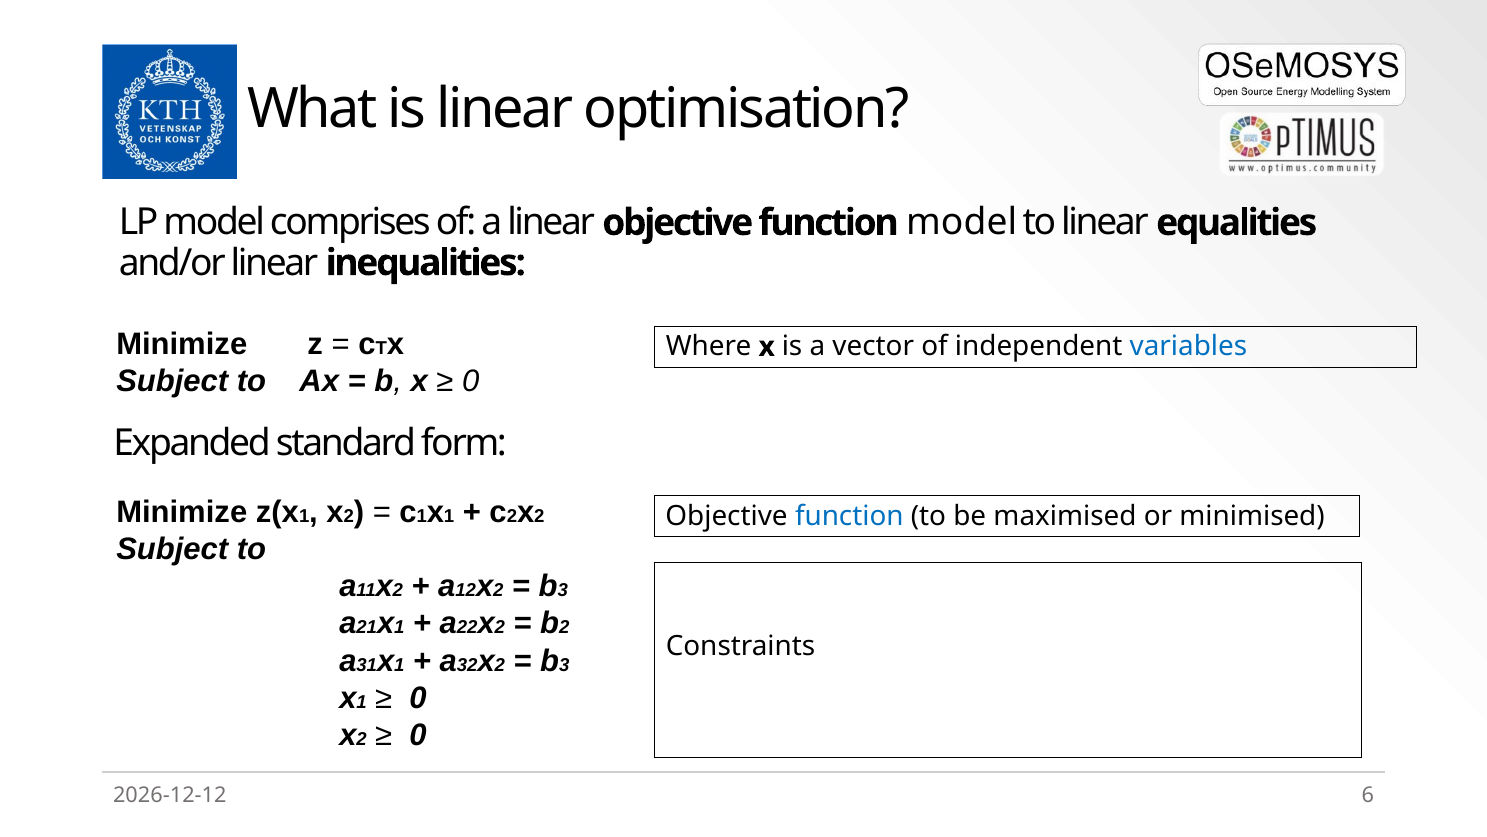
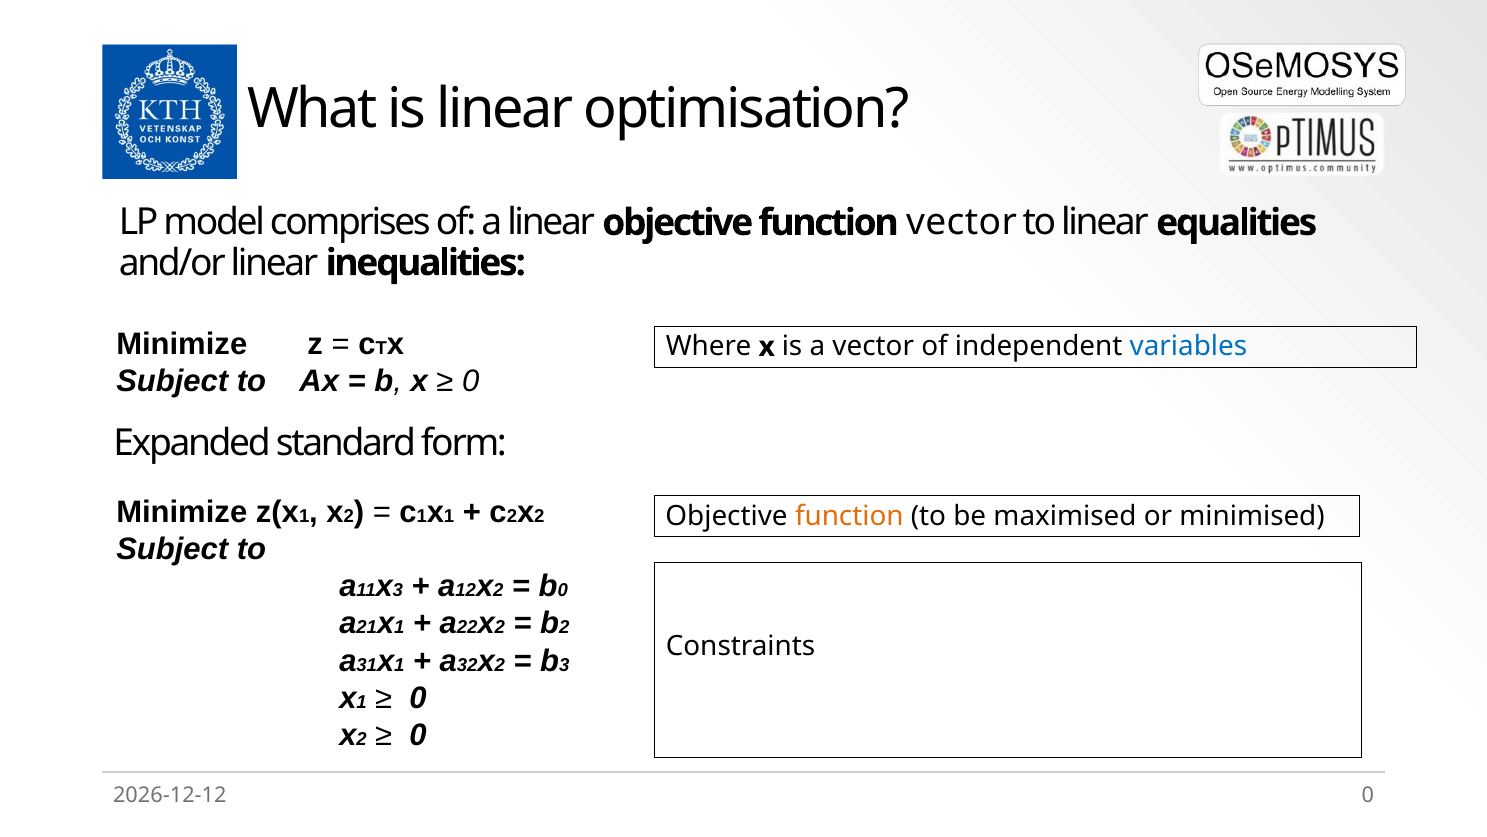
function model: model -> vector (962, 223)
function colour: blue -> orange (849, 516)
2: 2 -> 3 (398, 590)
3: 3 -> 0 (563, 590)
6: 6 -> 0 (1368, 795)
